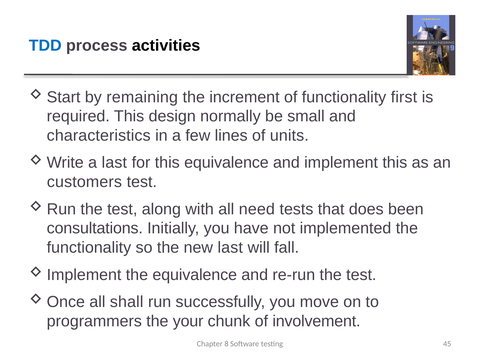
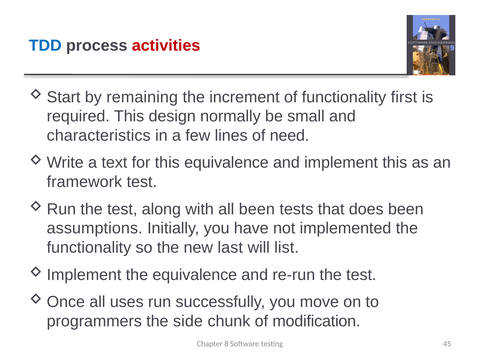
activities colour: black -> red (166, 46)
units: units -> need (289, 135)
a last: last -> text (114, 163)
customers: customers -> framework (84, 182)
all need: need -> been (257, 209)
consultations: consultations -> assumptions (95, 228)
fall: fall -> list (287, 248)
shall: shall -> uses (127, 302)
your: your -> side (188, 321)
involvement: involvement -> modification (316, 321)
